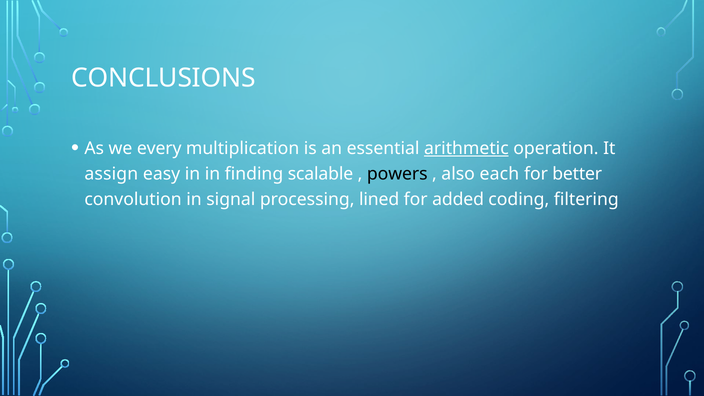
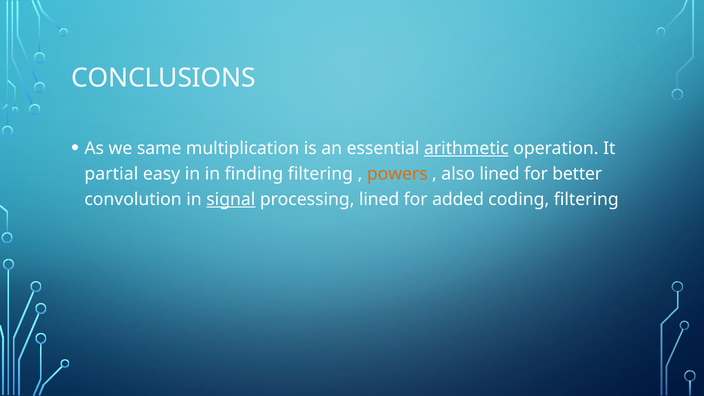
every: every -> same (159, 149)
assign: assign -> partial (111, 174)
finding scalable: scalable -> filtering (320, 174)
powers colour: black -> orange (397, 174)
also each: each -> lined (500, 174)
signal underline: none -> present (231, 199)
